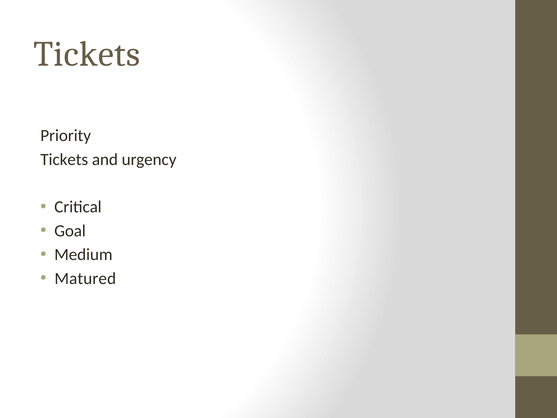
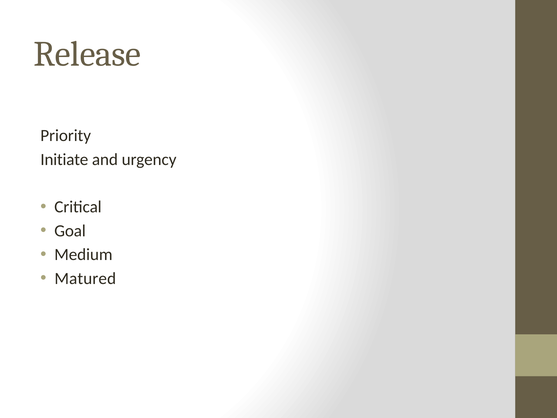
Tickets: Tickets -> Release (87, 54)
Tickets: Tickets -> Initiate (64, 159)
